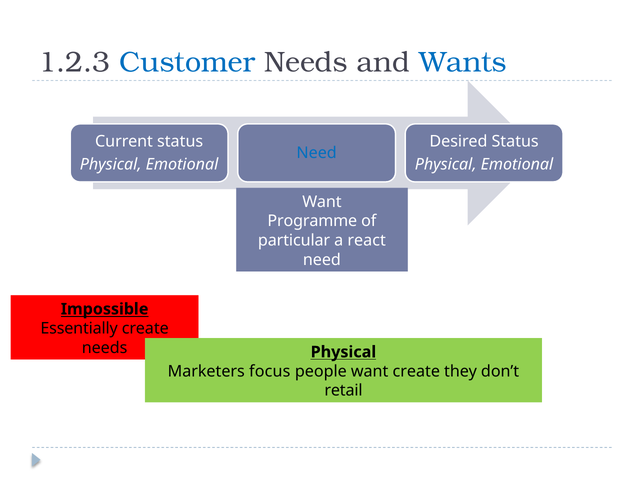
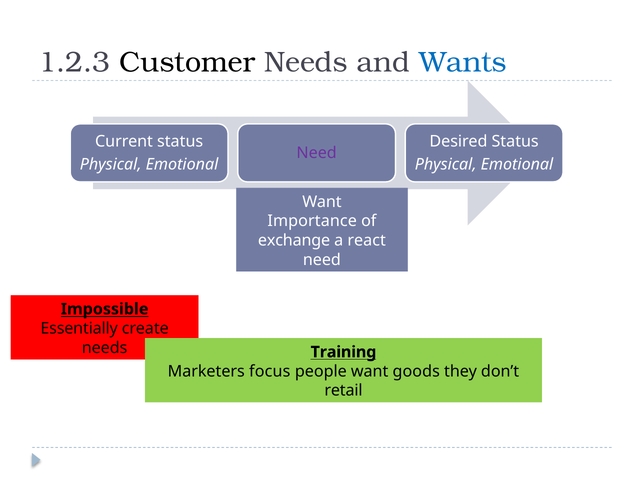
Customer colour: blue -> black (187, 62)
Need colour: blue -> purple (317, 153)
Programme: Programme -> Importance (312, 221)
particular: particular -> exchange (294, 240)
needs Physical: Physical -> Training (343, 352)
want create: create -> goods (416, 371)
